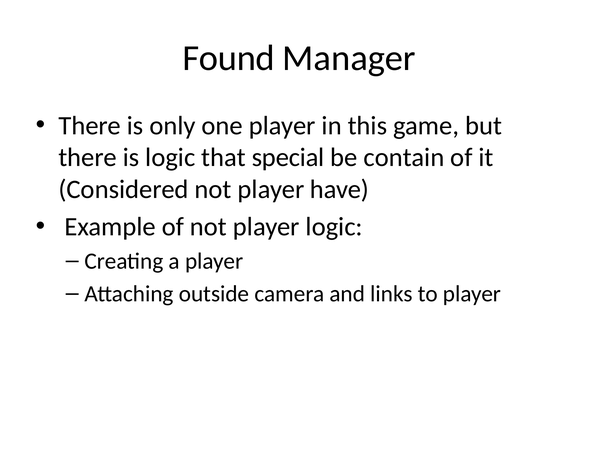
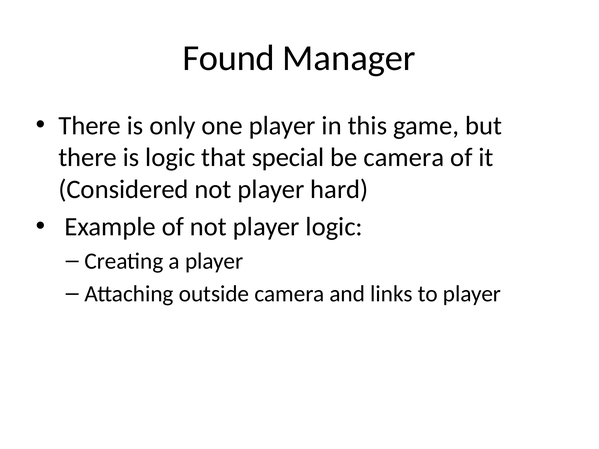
be contain: contain -> camera (404, 158)
have: have -> hard (339, 190)
